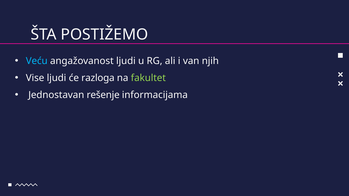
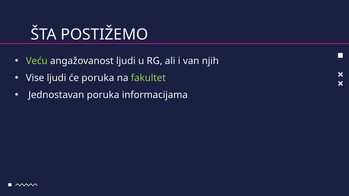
Veću colour: light blue -> light green (37, 61)
će razloga: razloga -> poruka (98, 78)
Jednostavan rešenje: rešenje -> poruka (103, 95)
